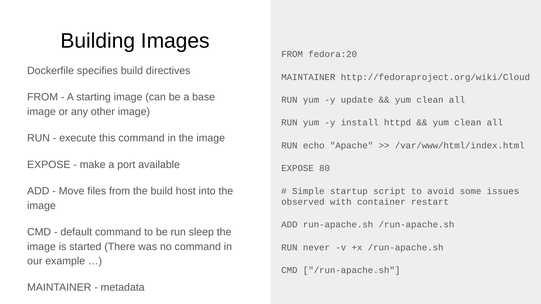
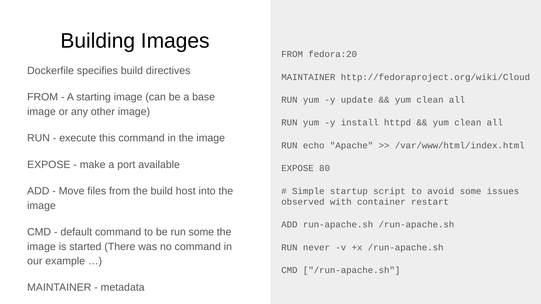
run sleep: sleep -> some (201, 232)
